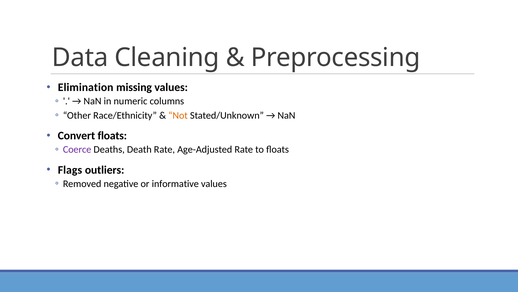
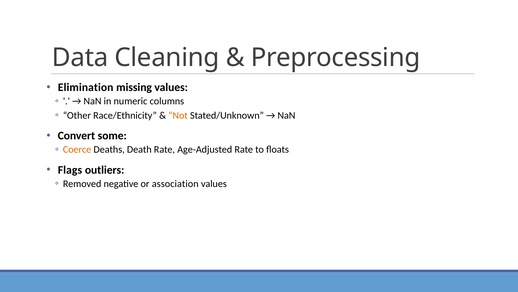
Convert floats: floats -> some (112, 135)
Coerce colour: purple -> orange (77, 149)
informative: informative -> association (175, 183)
